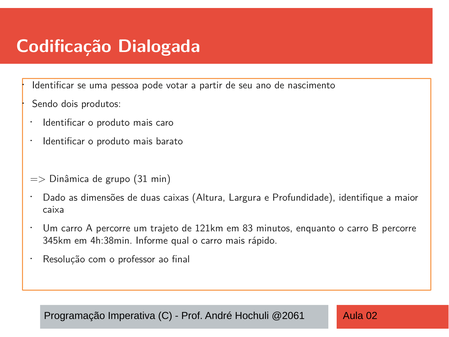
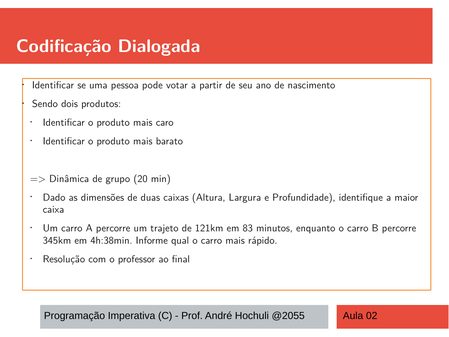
31: 31 -> 20 (141, 179)
@2061: @2061 -> @2055 (288, 316)
